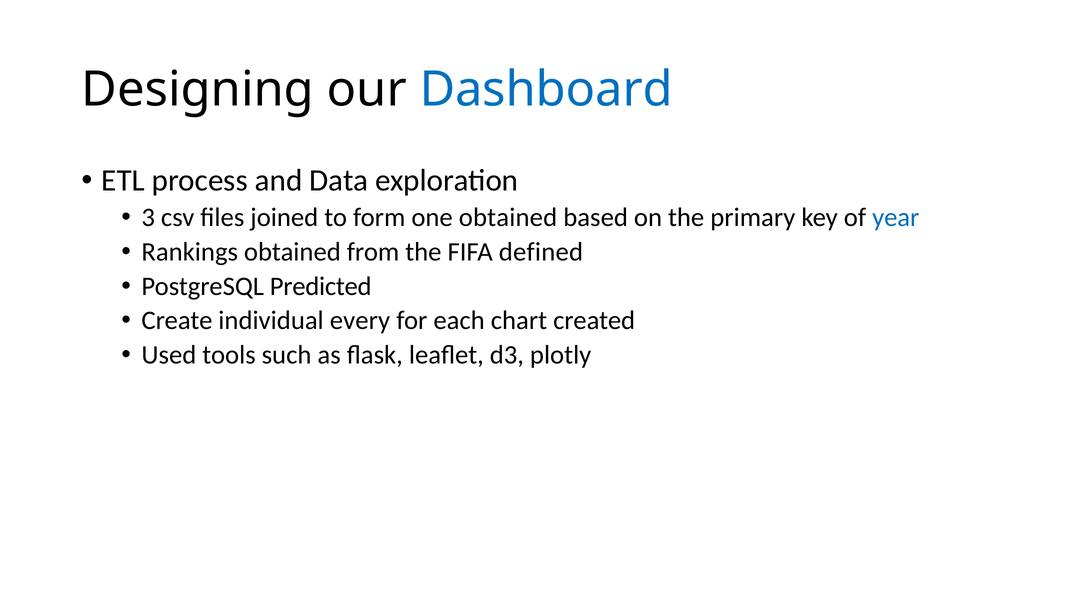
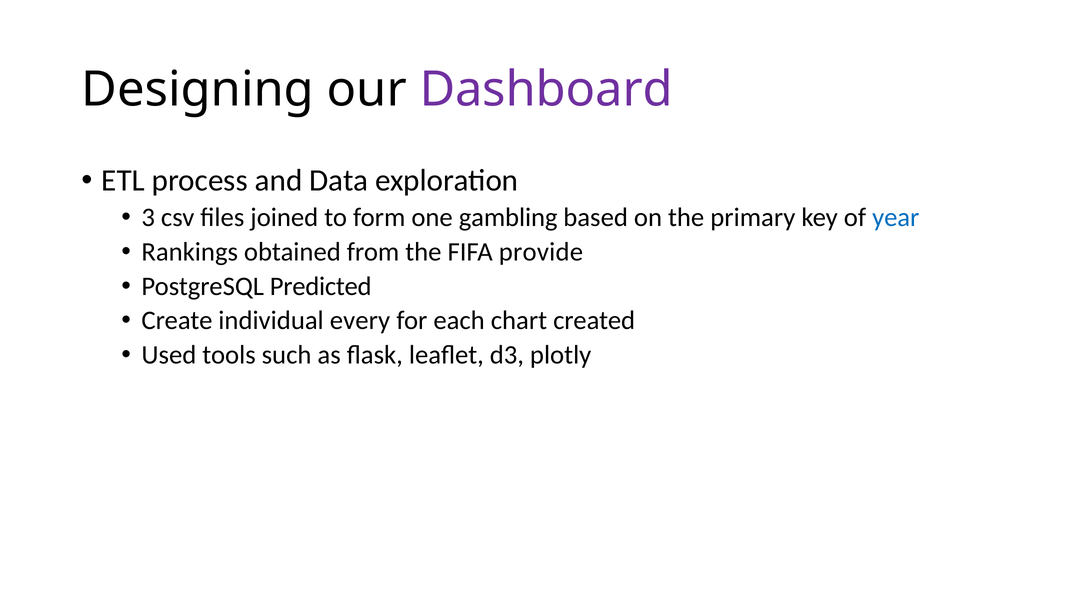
Dashboard colour: blue -> purple (546, 90)
one obtained: obtained -> gambling (508, 217)
defined: defined -> provide (541, 252)
